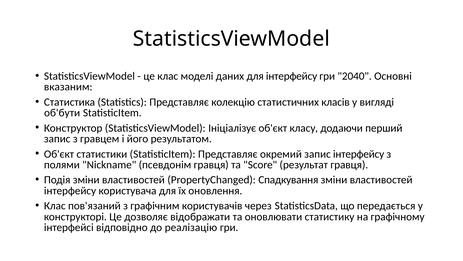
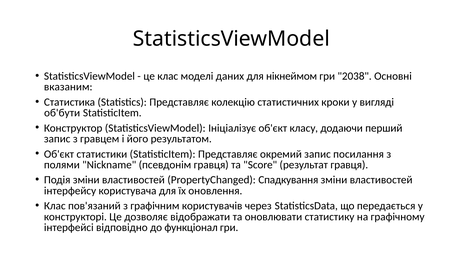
для інтерфейсу: інтерфейсу -> нікнеймом (292, 76)
2040: 2040 -> 2038 (355, 76)
класів: класів -> кроки (335, 102)
запис інтерфейсу: інтерфейсу -> посилання (359, 154)
реалізацію: реалізацію -> функціонал (191, 227)
